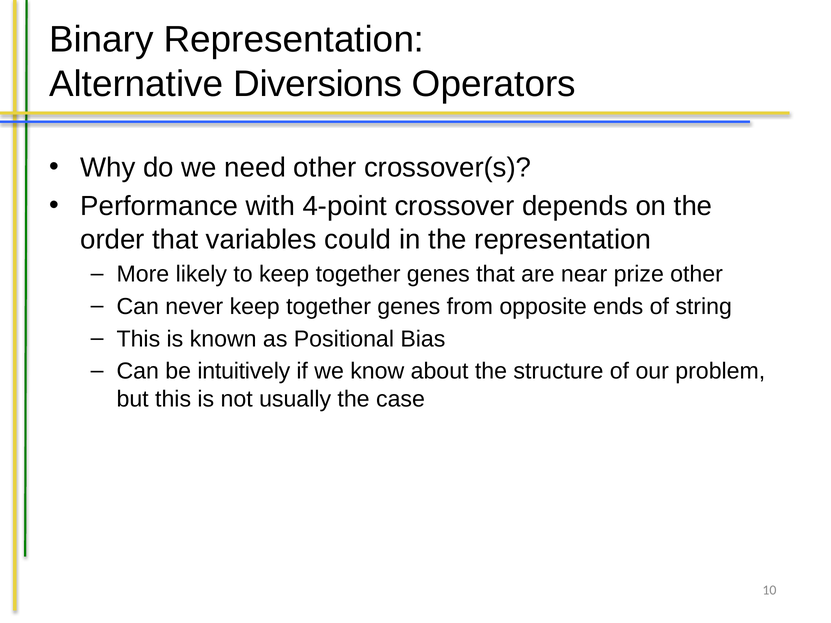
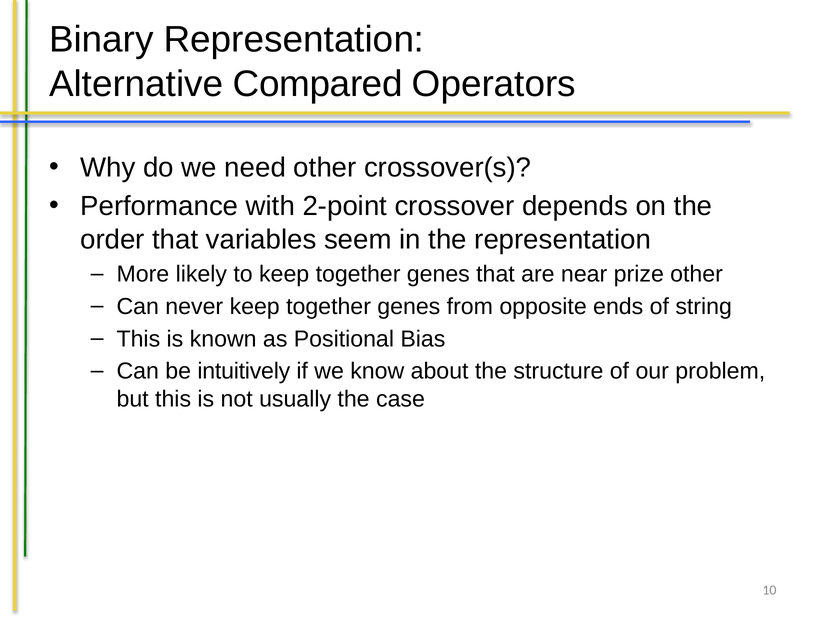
Diversions: Diversions -> Compared (318, 84)
4-point: 4-point -> 2-point (345, 206)
could: could -> seem (358, 240)
